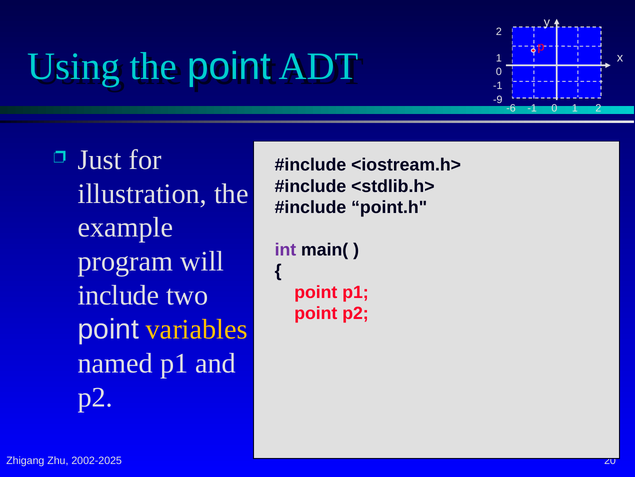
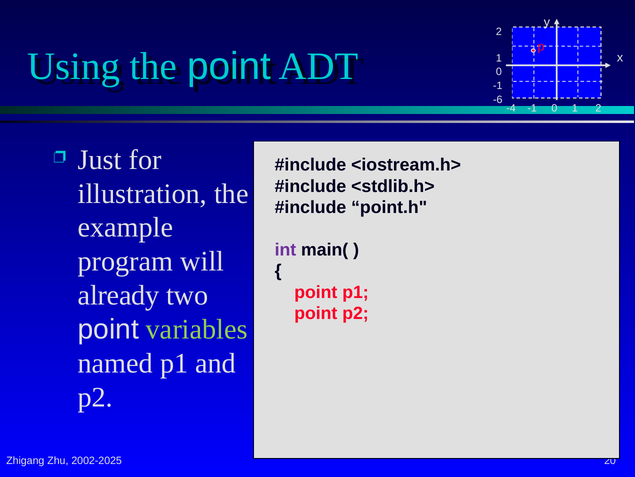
-9: -9 -> -6 (498, 99)
-6: -6 -> -4 (511, 108)
include: include -> already (119, 295)
variables colour: yellow -> light green (197, 329)
